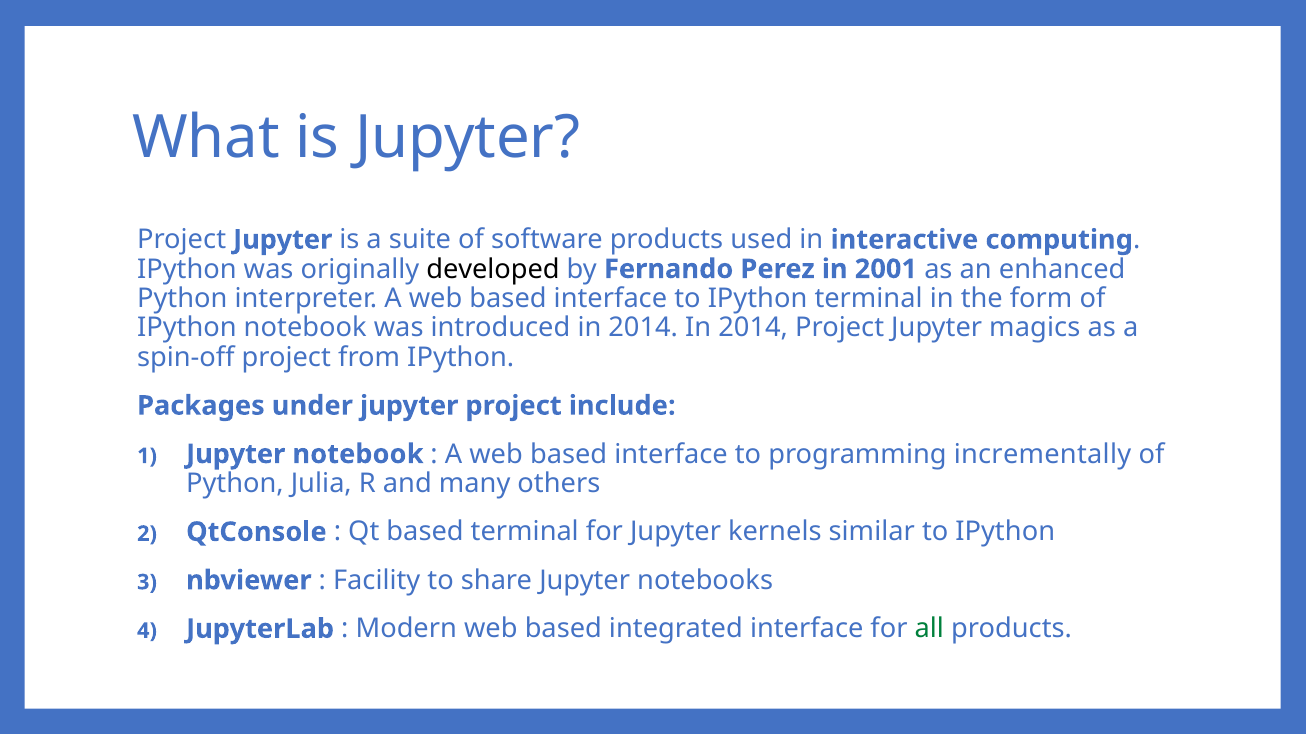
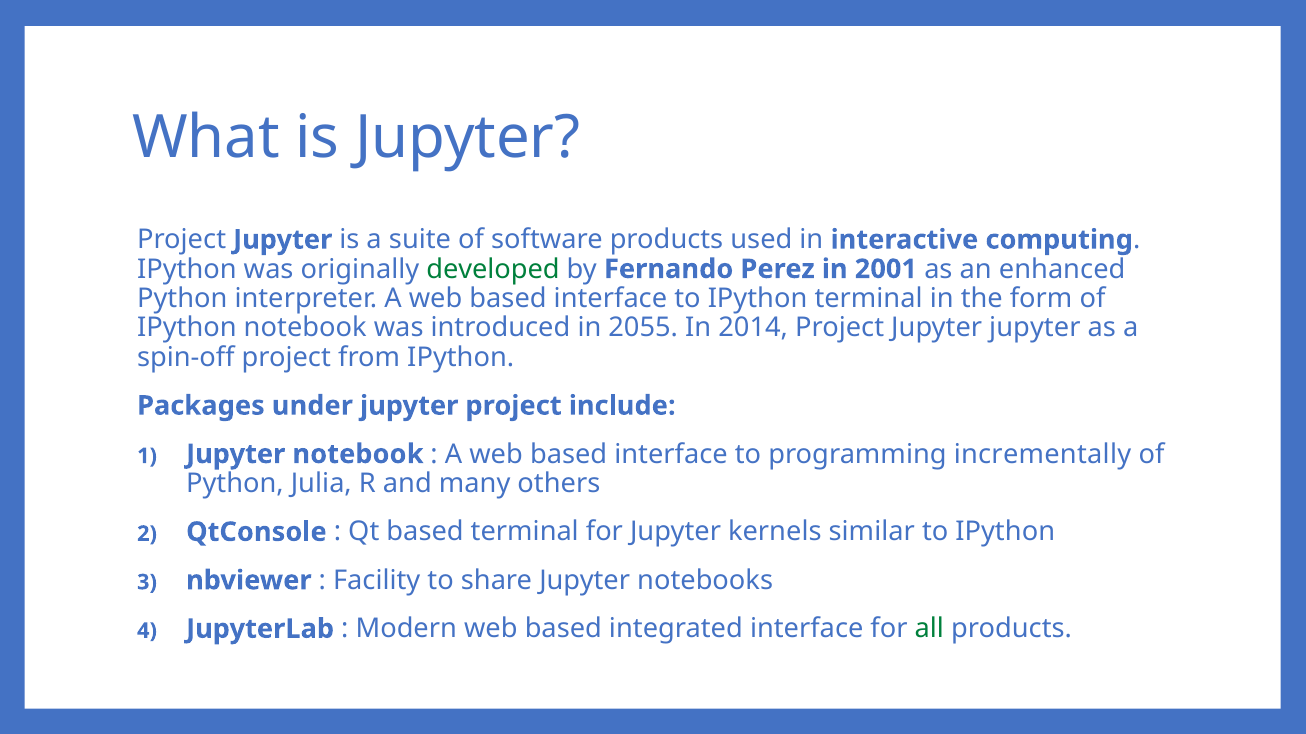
developed colour: black -> green (493, 269)
introduced in 2014: 2014 -> 2055 (643, 328)
Jupyter magics: magics -> jupyter (1035, 328)
